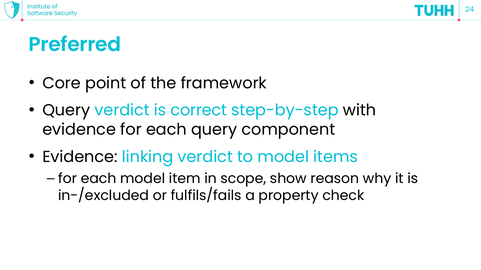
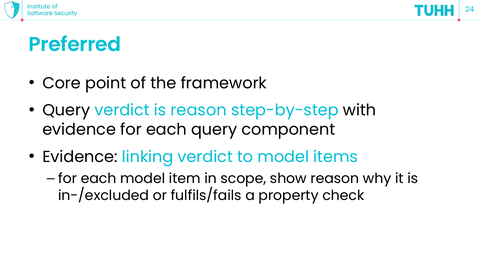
is correct: correct -> reason (199, 111)
